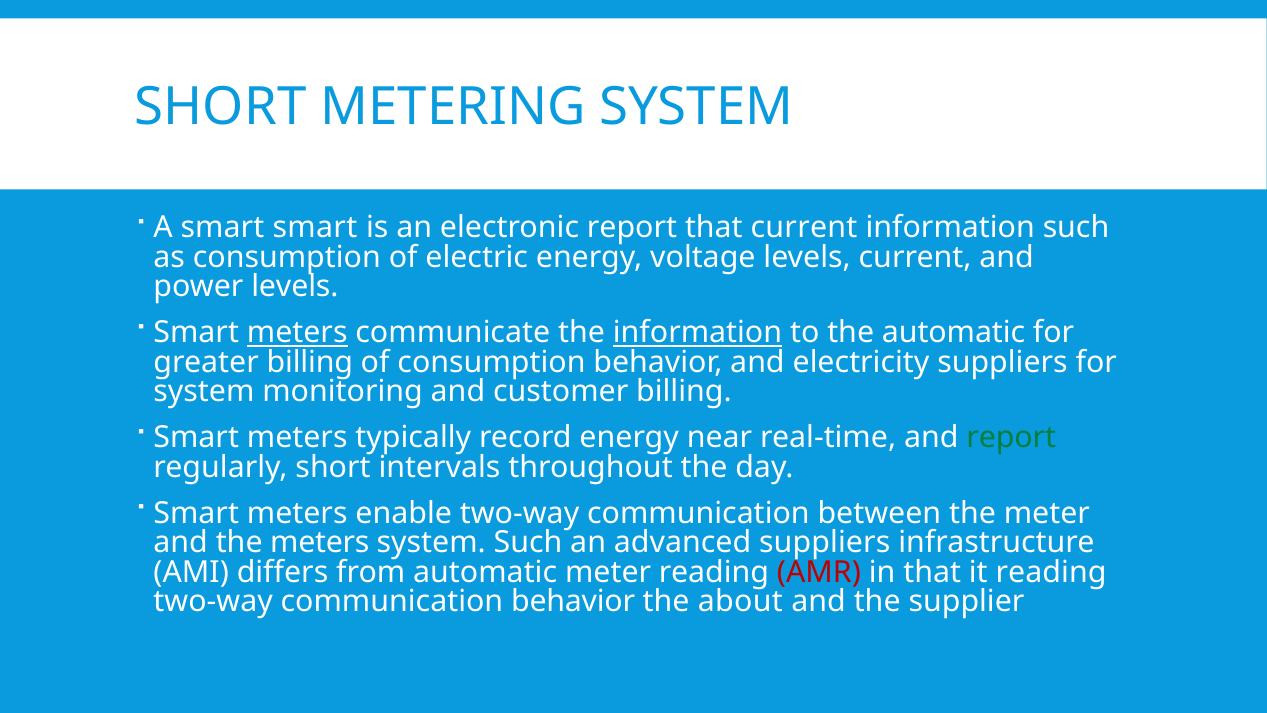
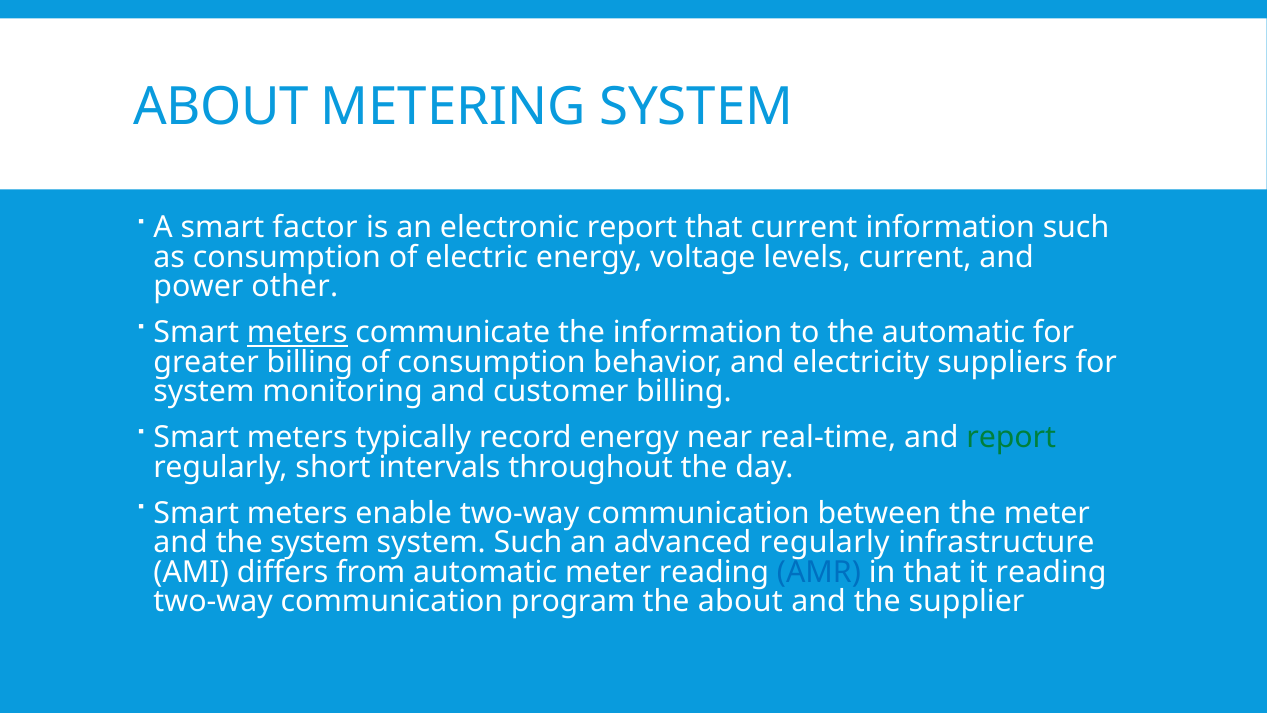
SHORT: SHORT -> ABOUT (221, 107)
smart smart: smart -> factor (315, 227)
power levels: levels -> other (295, 286)
information underline: present -> none (697, 332)
the meters: meters -> system (320, 542)
advanced suppliers: suppliers -> regularly (825, 542)
AMR colour: red -> blue (819, 572)
communication behavior: behavior -> program (573, 601)
